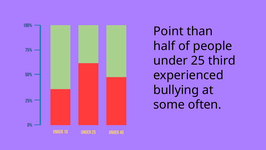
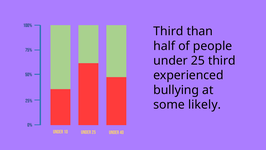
Point: Point -> Third (168, 31)
often: often -> likely (205, 104)
